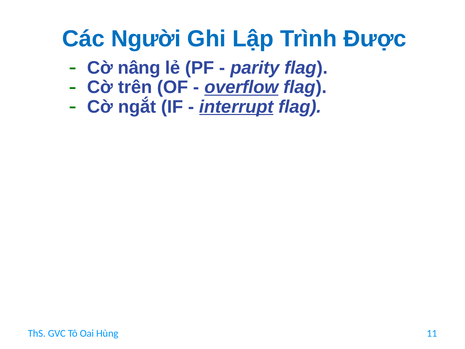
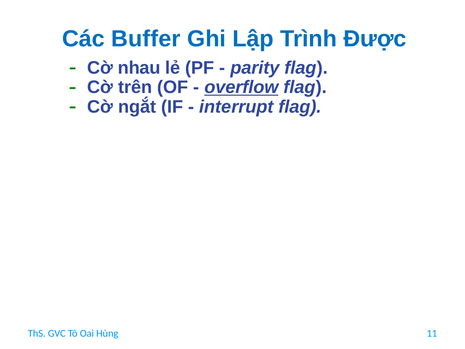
Người: Người -> Buffer (146, 39)
nâng: nâng -> nhau (139, 68)
interrupt underline: present -> none (236, 107)
